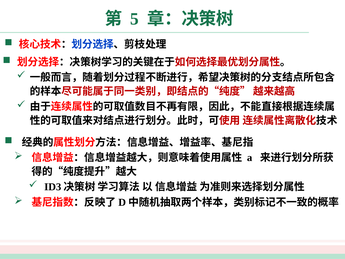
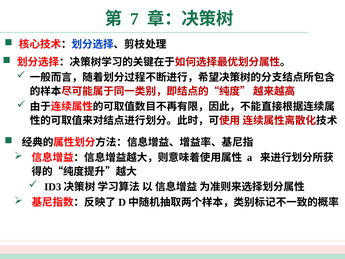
5: 5 -> 7 (134, 19)
